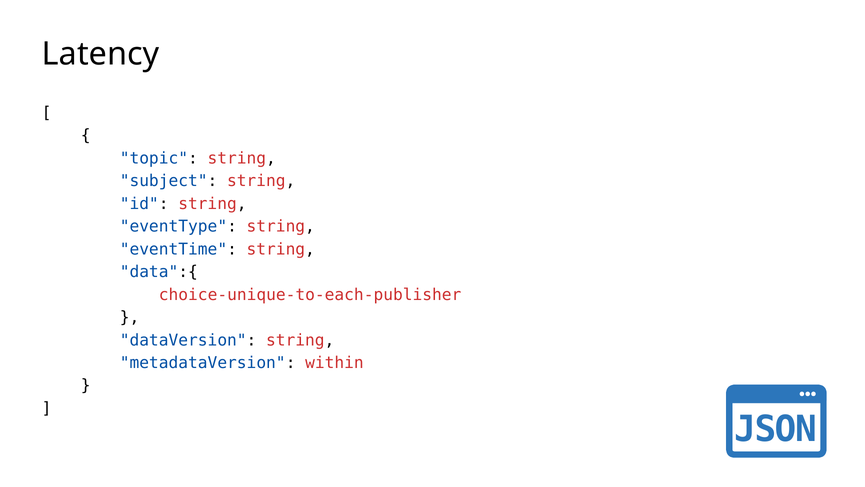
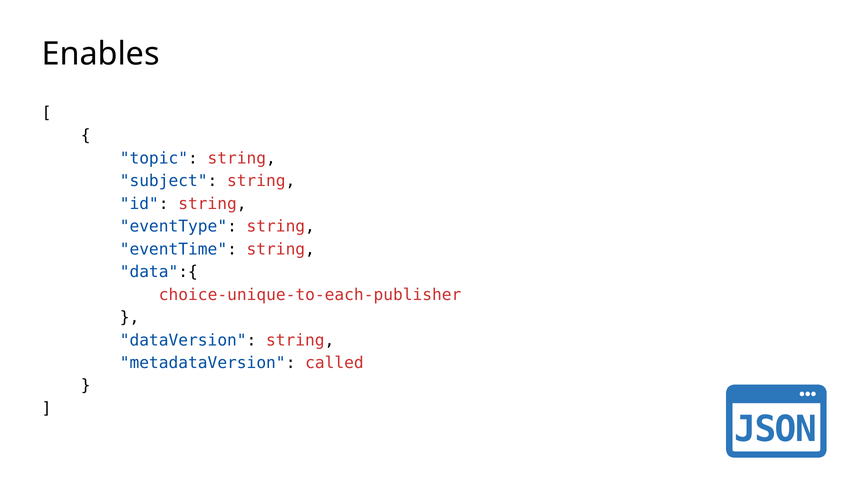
Latency: Latency -> Enables (101, 54)
within: within -> called (334, 363)
